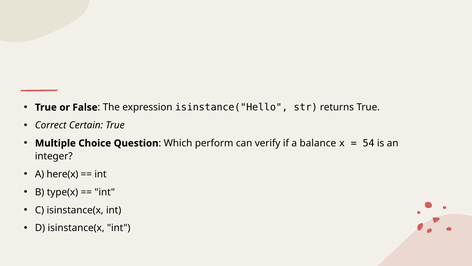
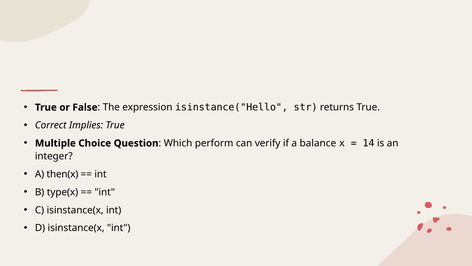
Certain: Certain -> Implies (86, 125)
54: 54 -> 14 (369, 143)
here(x: here(x -> then(x (62, 174)
